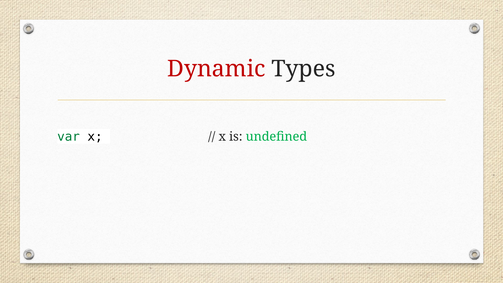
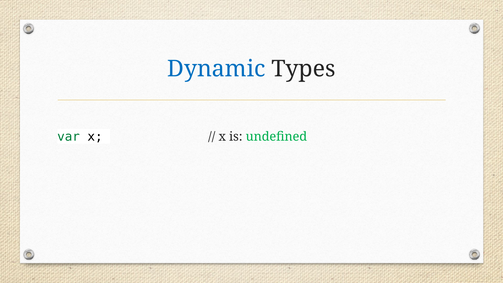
Dynamic colour: red -> blue (216, 69)
